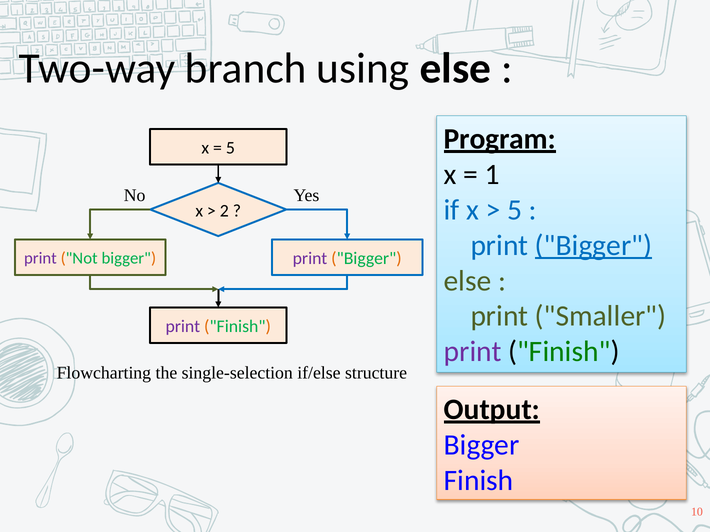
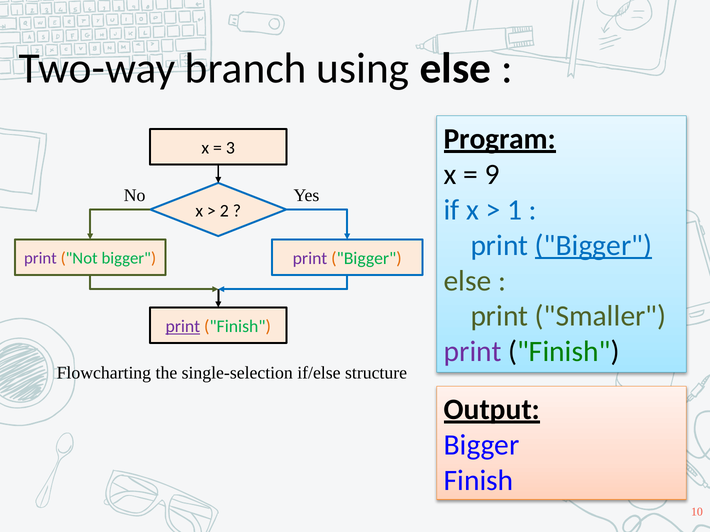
5: 5 -> 3 (230, 148)
1: 1 -> 9 (492, 175)
5: 5 -> 1 (515, 210)
print underline: none -> present (183, 327)
